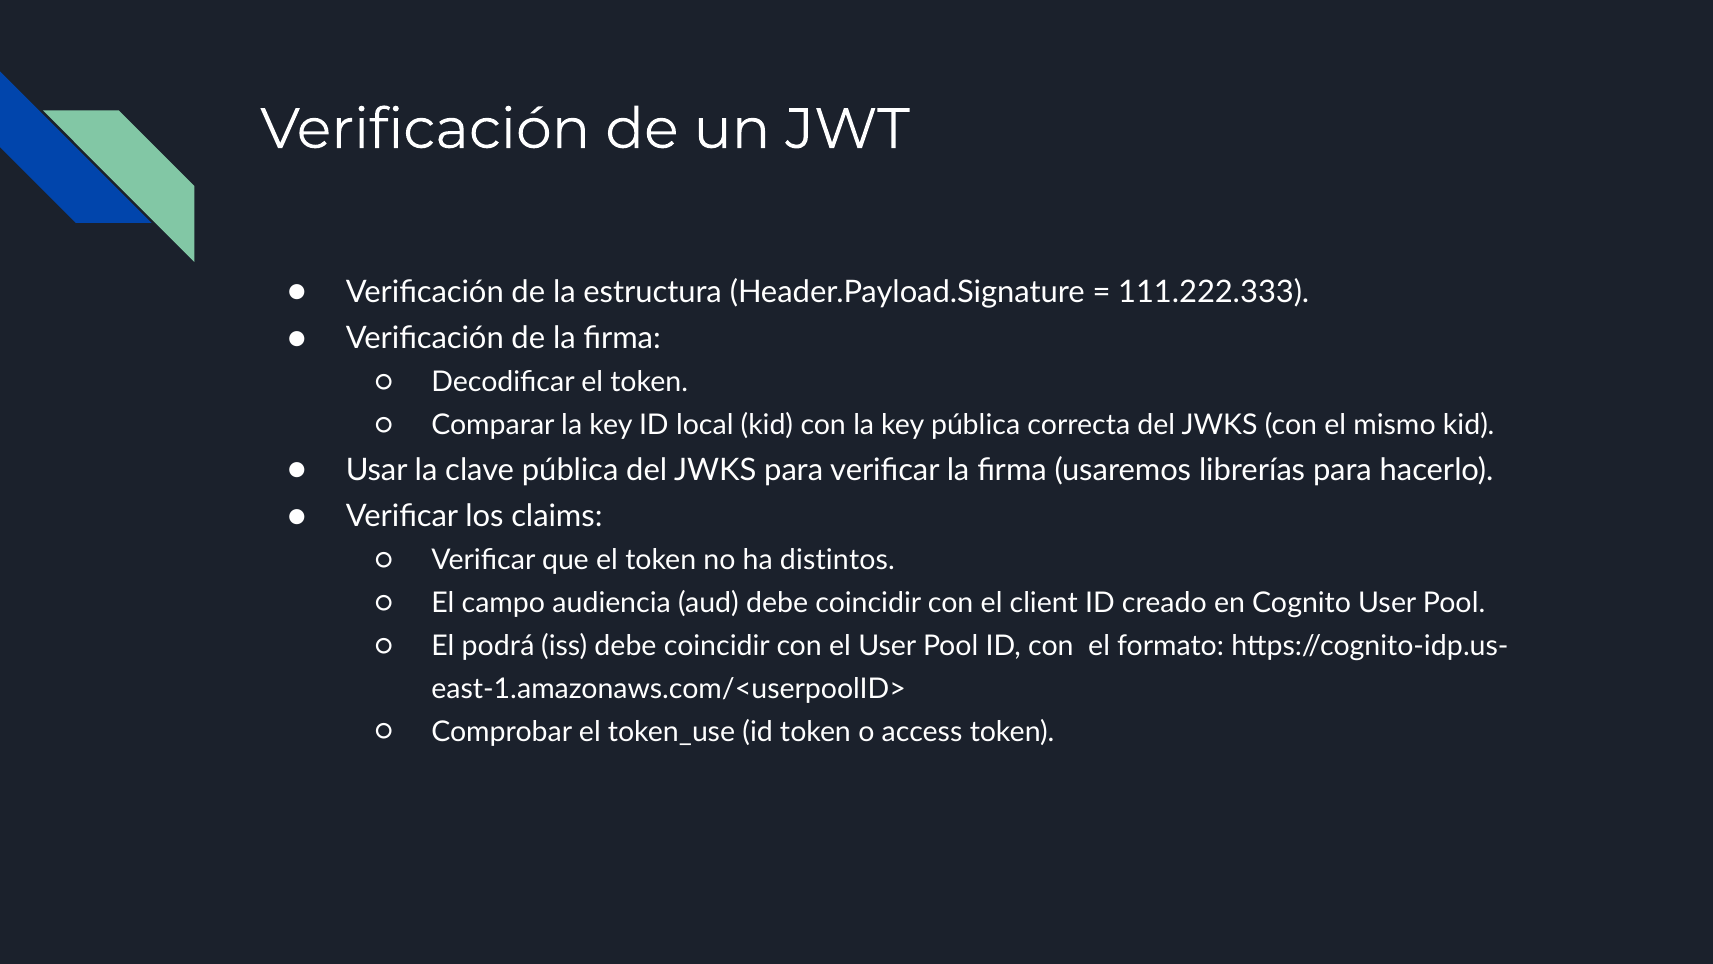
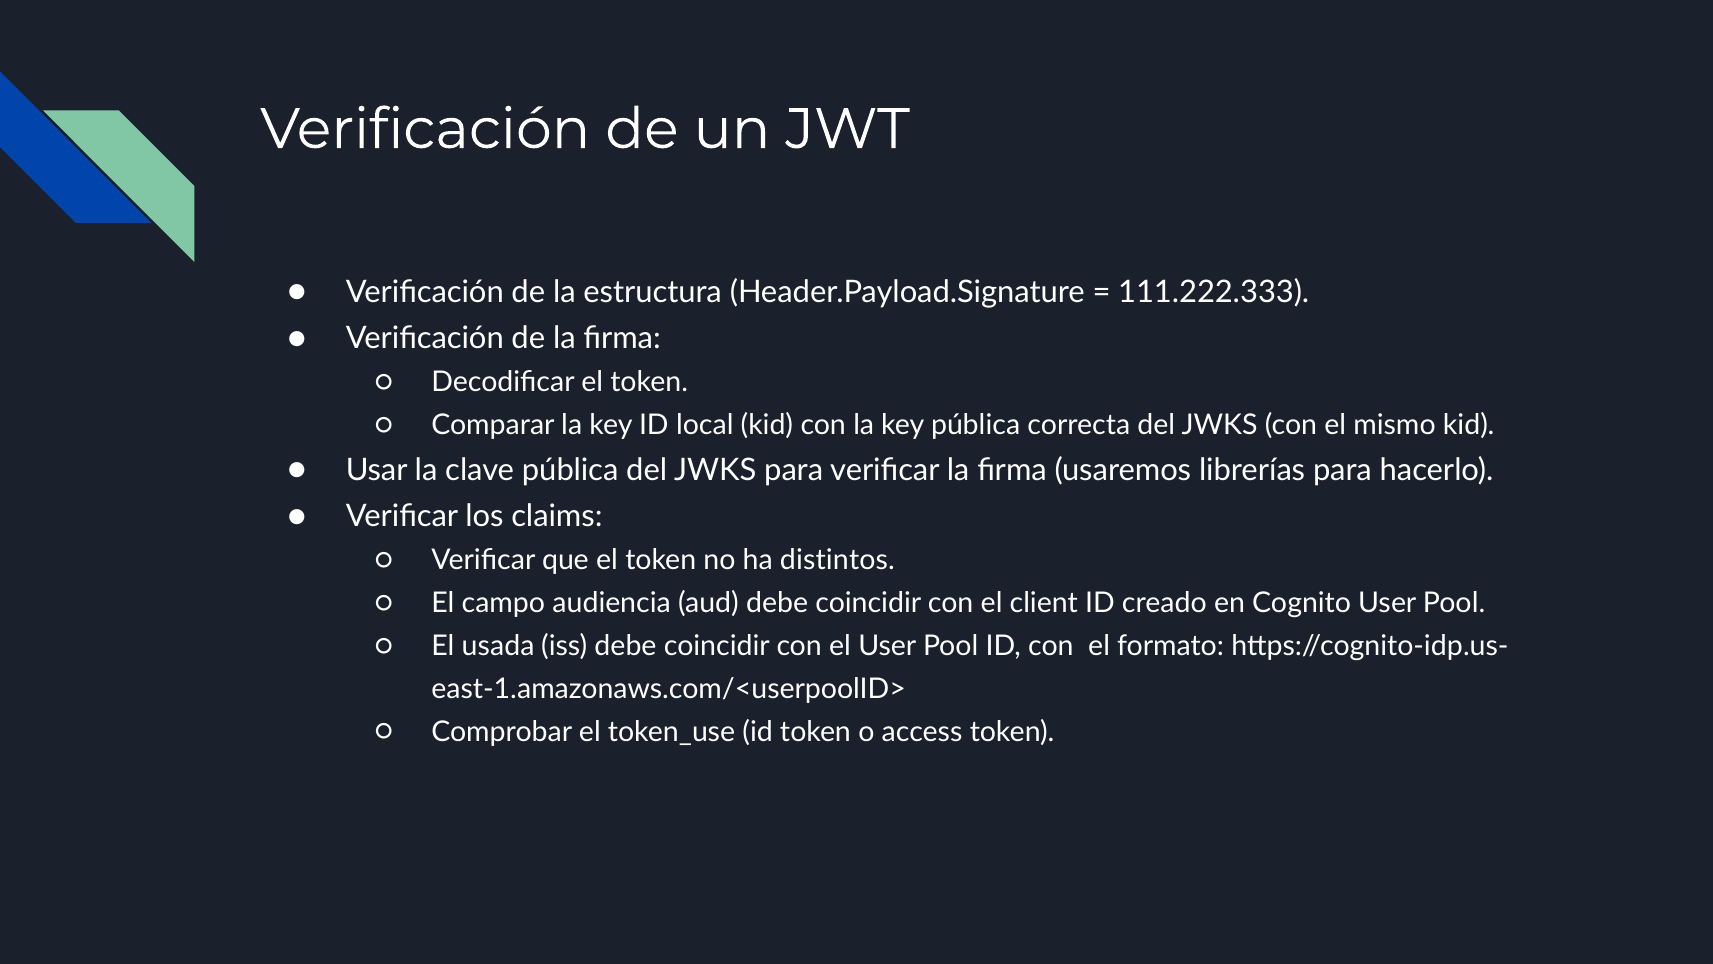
podrá: podrá -> usada (498, 646)
